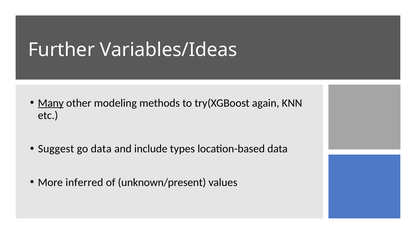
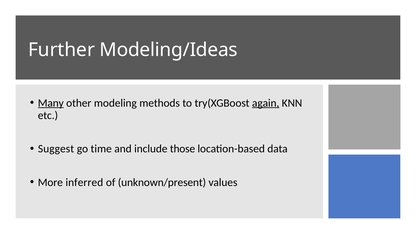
Variables/Ideas: Variables/Ideas -> Modeling/Ideas (169, 50)
again underline: none -> present (266, 103)
go data: data -> time (101, 149)
types: types -> those (183, 149)
